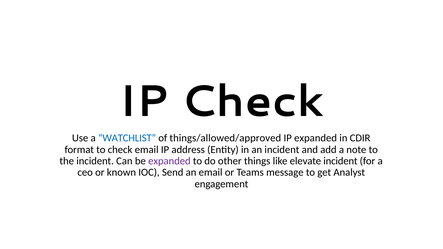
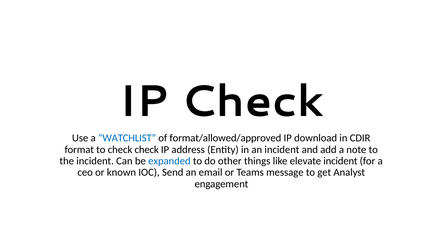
things/allowed/approved: things/allowed/approved -> format/allowed/approved (225, 138)
IP expanded: expanded -> download (316, 138)
check email: email -> check (147, 150)
expanded colour: purple -> blue (169, 161)
